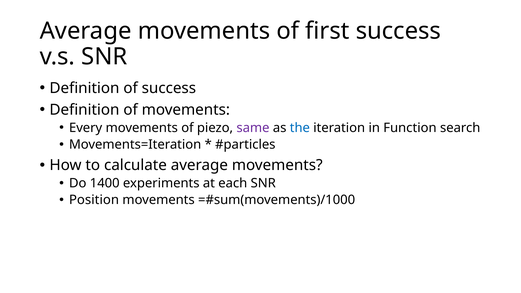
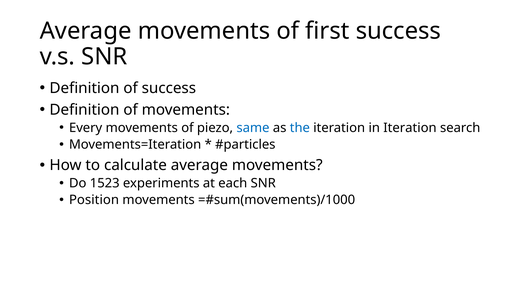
same colour: purple -> blue (253, 128)
in Function: Function -> Iteration (410, 128)
1400: 1400 -> 1523 (105, 183)
